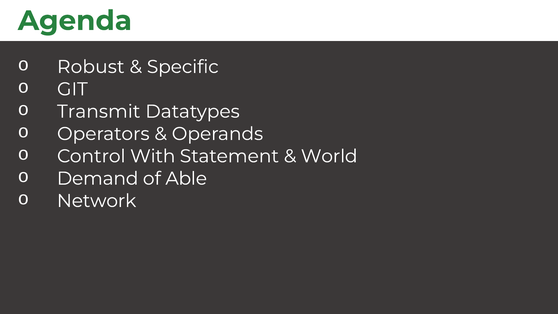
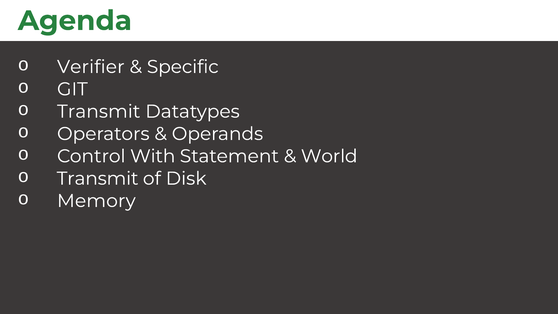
Robust: Robust -> Verifier (91, 67)
Demand: Demand -> Transmit (98, 178)
Able: Able -> Disk (186, 178)
Network: Network -> Memory (96, 201)
